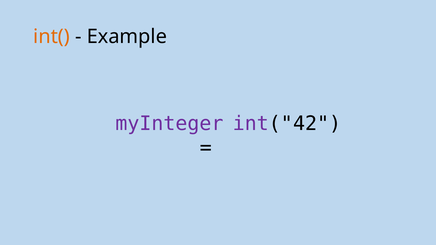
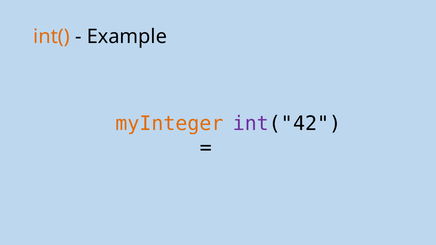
myInteger colour: purple -> orange (170, 124)
